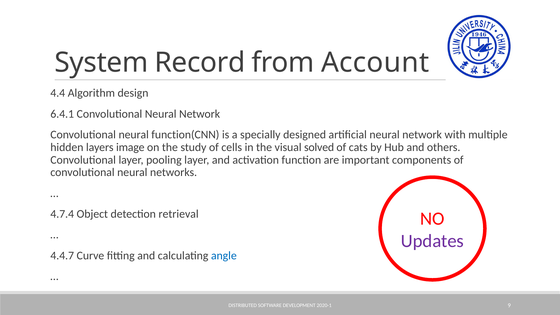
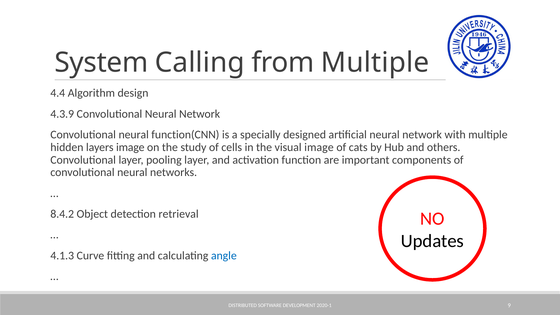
Record: Record -> Calling (200, 63)
from Account: Account -> Multiple (375, 63)
6.4.1: 6.4.1 -> 4.3.9 (62, 114)
visual solved: solved -> image (319, 147)
4.7.4: 4.7.4 -> 8.4.2 (62, 214)
Updates colour: purple -> black (432, 241)
4.4.7: 4.4.7 -> 4.1.3 (62, 256)
